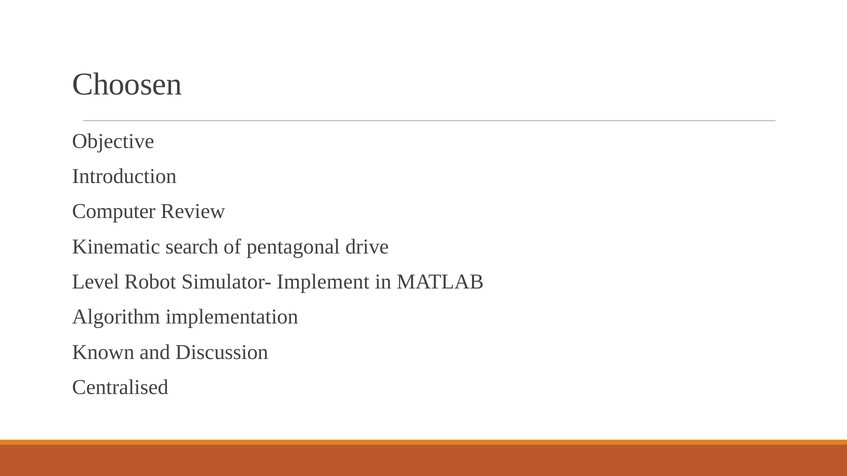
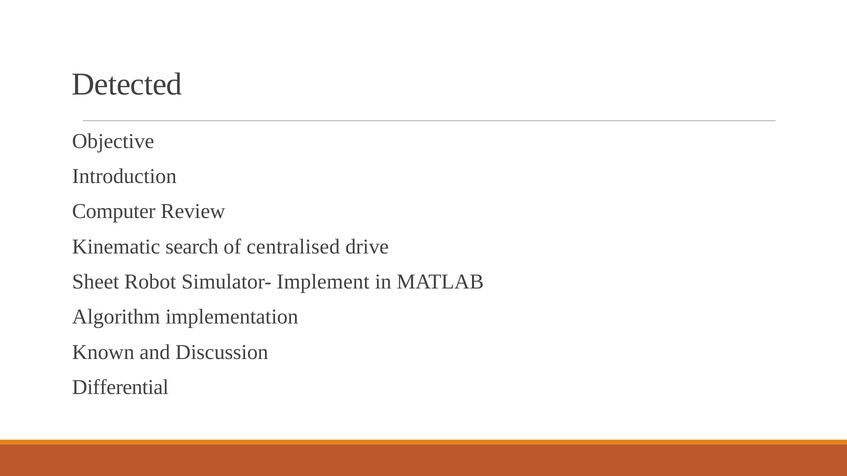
Choosen: Choosen -> Detected (127, 84)
pentagonal: pentagonal -> centralised (293, 247)
Level: Level -> Sheet (96, 282)
Centralised: Centralised -> Differential (120, 388)
